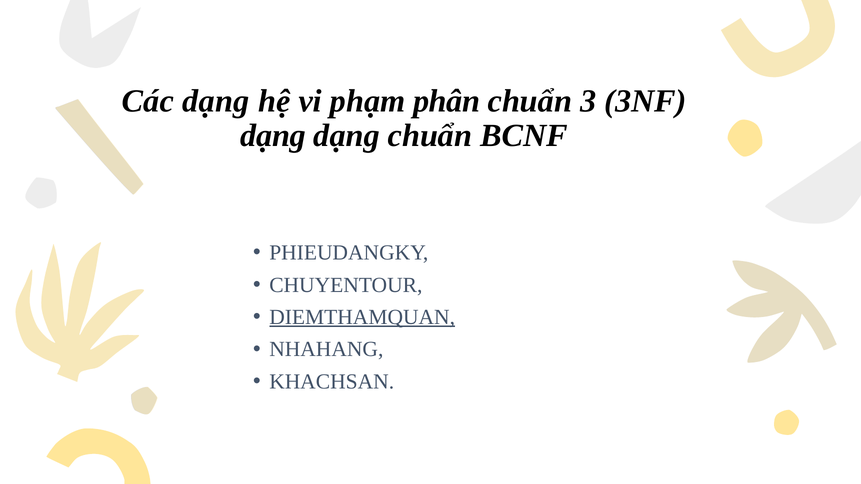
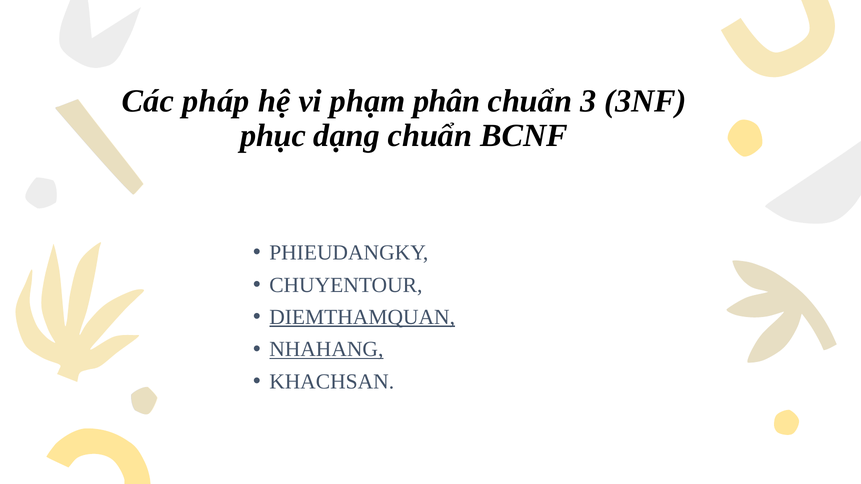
dạng: dạng -> pháp (216, 101)
dạng: dạng -> phục (273, 136)
NHAHANG underline: none -> present (326, 350)
